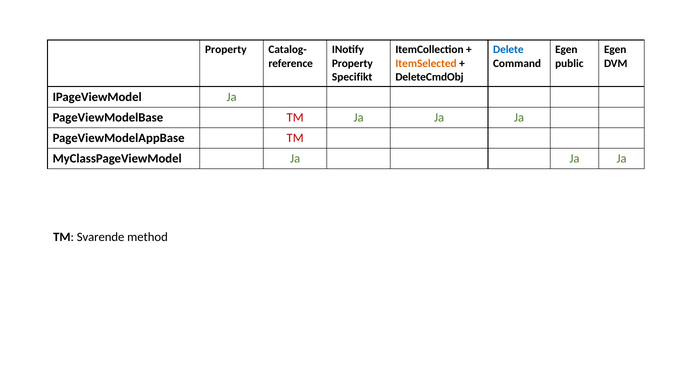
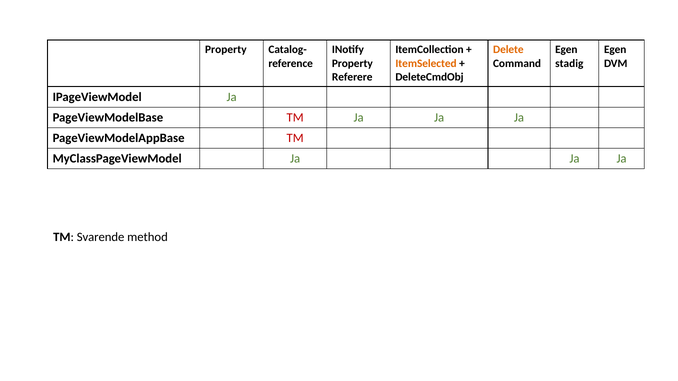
Delete colour: blue -> orange (508, 50)
public: public -> stadig (569, 63)
Specifikt: Specifikt -> Referere (352, 77)
